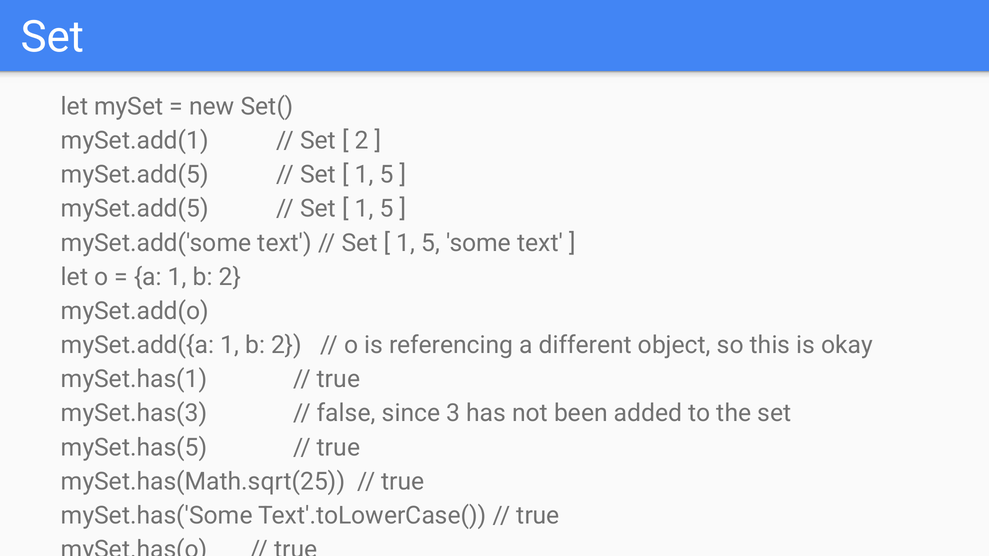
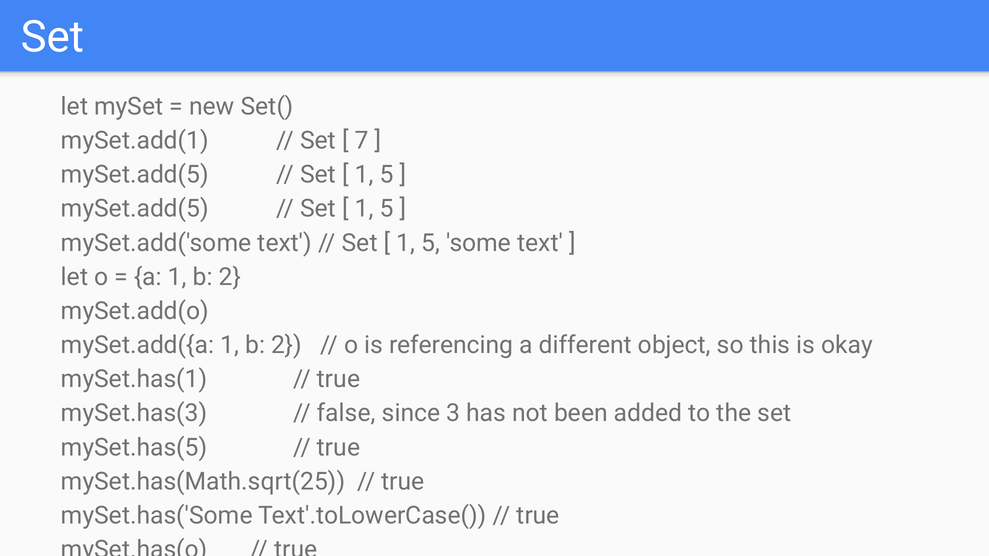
2: 2 -> 7 (362, 141)
